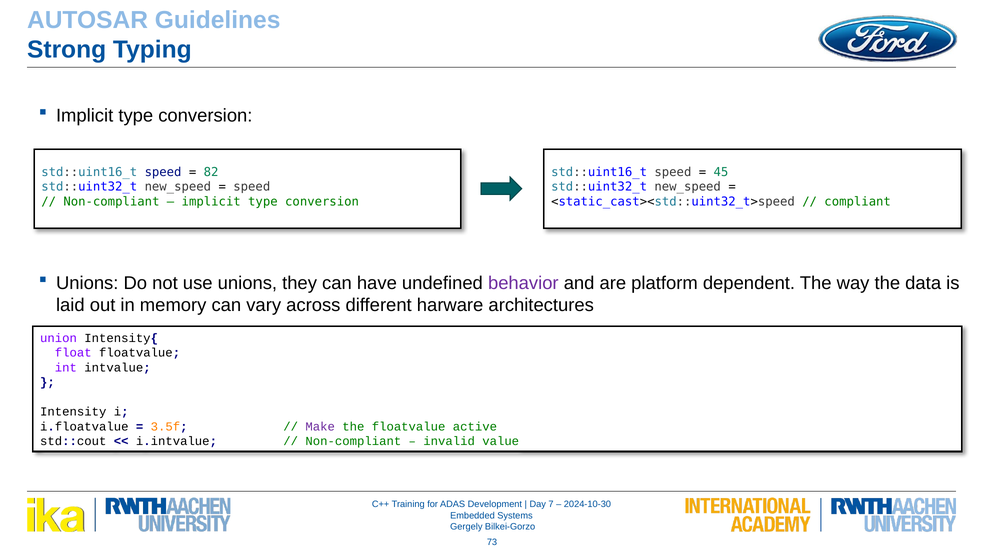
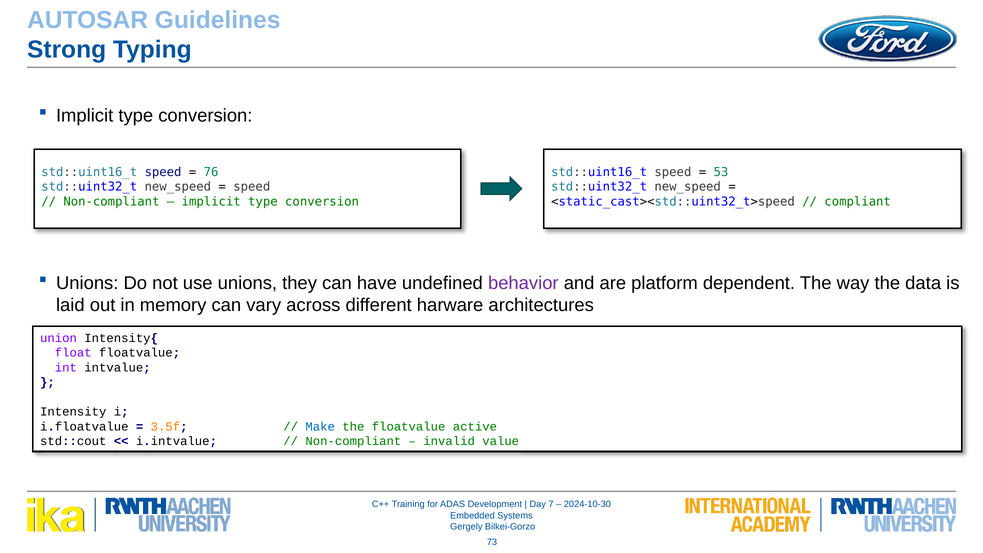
82: 82 -> 76 (211, 172)
45: 45 -> 53 (721, 172)
Make colour: purple -> blue (320, 427)
